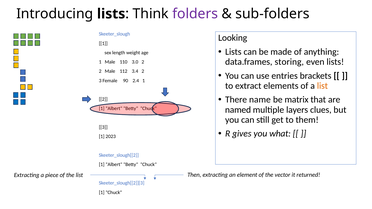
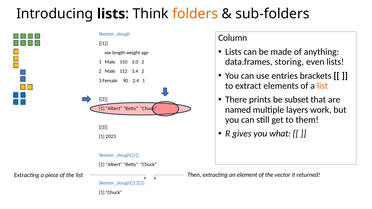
folders colour: purple -> orange (195, 14)
Looking: Looking -> Column (233, 38)
name: name -> prints (260, 100)
matrix: matrix -> subset (297, 100)
clues: clues -> work (321, 110)
